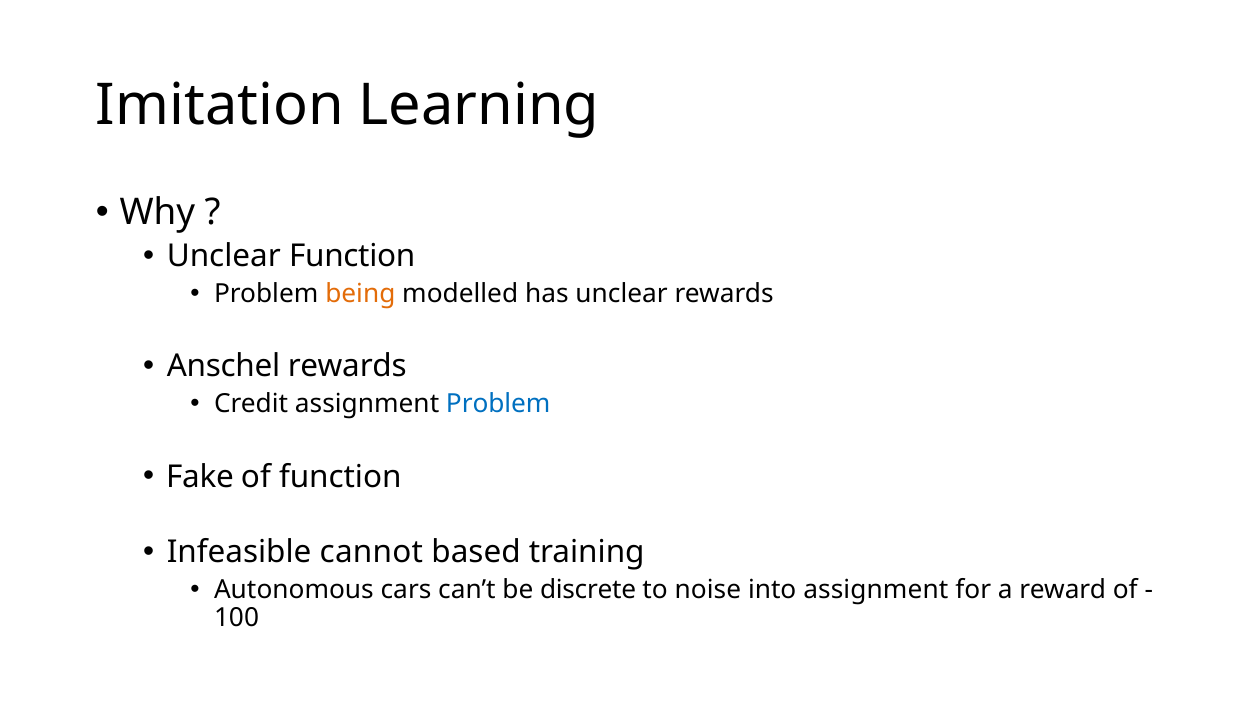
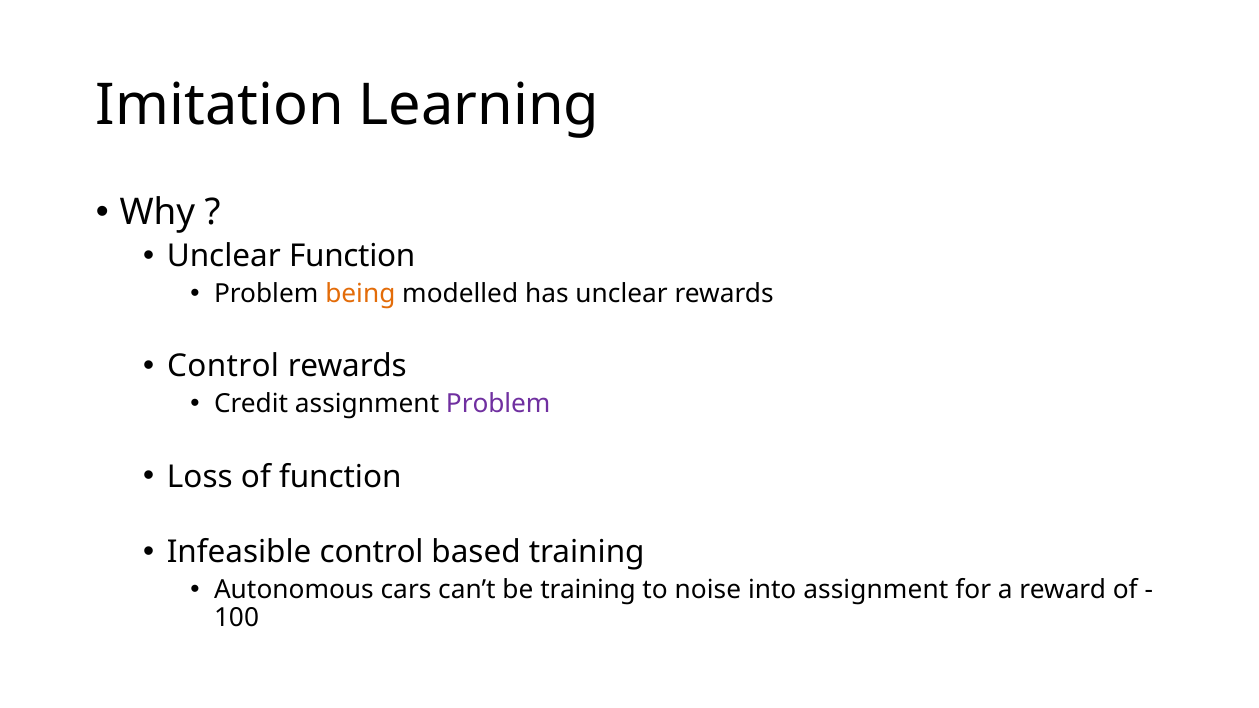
Anschel: Anschel -> Control (223, 367)
Problem colour: blue -> purple (498, 404)
Fake: Fake -> Loss (200, 477)
Infeasible cannot: cannot -> control (372, 552)
be discrete: discrete -> training (588, 590)
